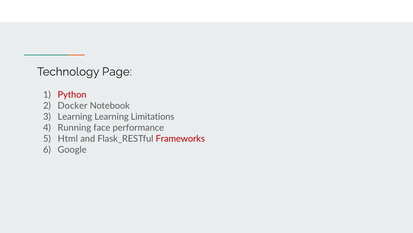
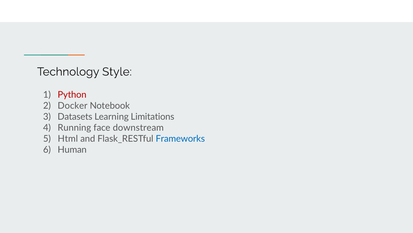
Page: Page -> Style (117, 72)
Learning: Learning -> Datasets (75, 116)
performance: performance -> downstream (138, 127)
Frameworks colour: red -> blue (180, 138)
Google: Google -> Human (72, 149)
